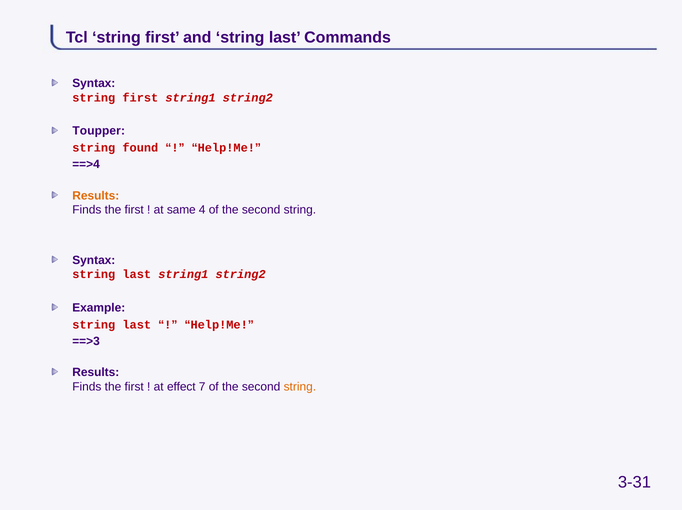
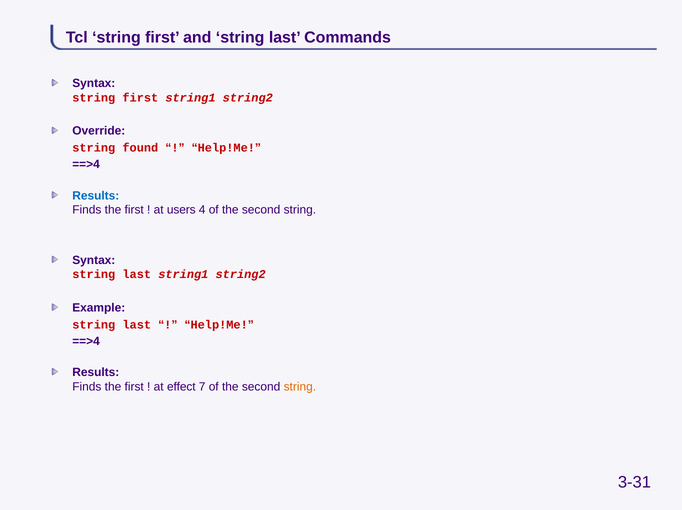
Toupper: Toupper -> Override (99, 131)
Results colour: orange -> blue (96, 195)
same: same -> users (181, 210)
==>3: ==>3 -> ==>4 (86, 341)
